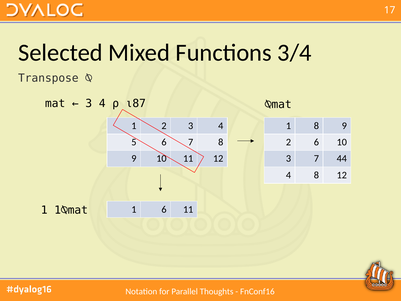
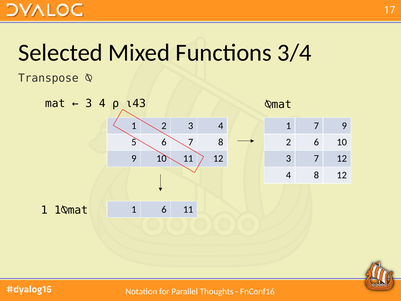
⍳87: ⍳87 -> ⍳43 (136, 103)
1 8: 8 -> 7 (316, 126)
7 44: 44 -> 12 (342, 159)
